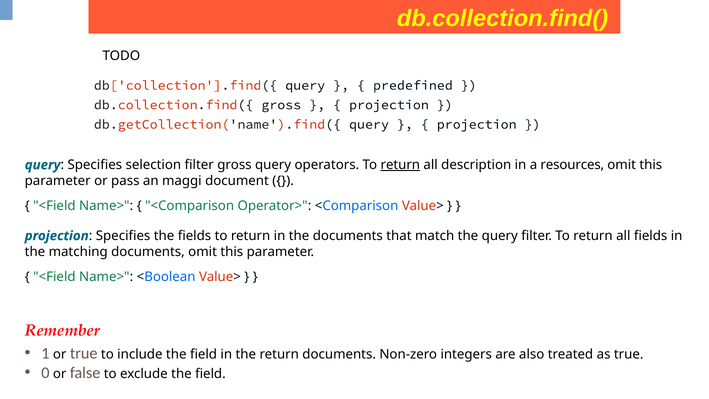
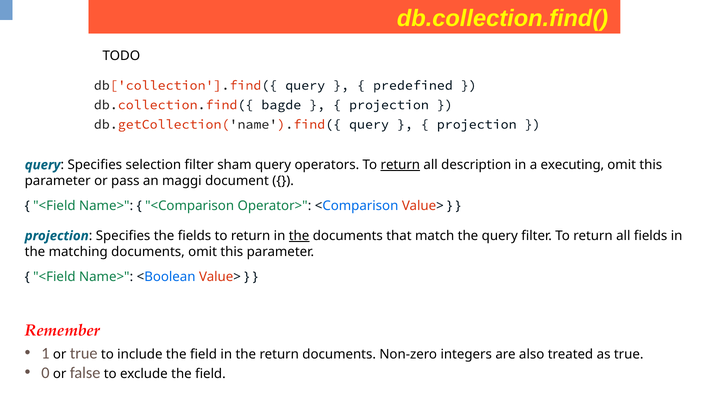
db.collection.find({ gross: gross -> bagde (281, 105)
filter gross: gross -> sham (234, 165)
resources: resources -> executing (572, 165)
the underline: none -> present (299, 236)
